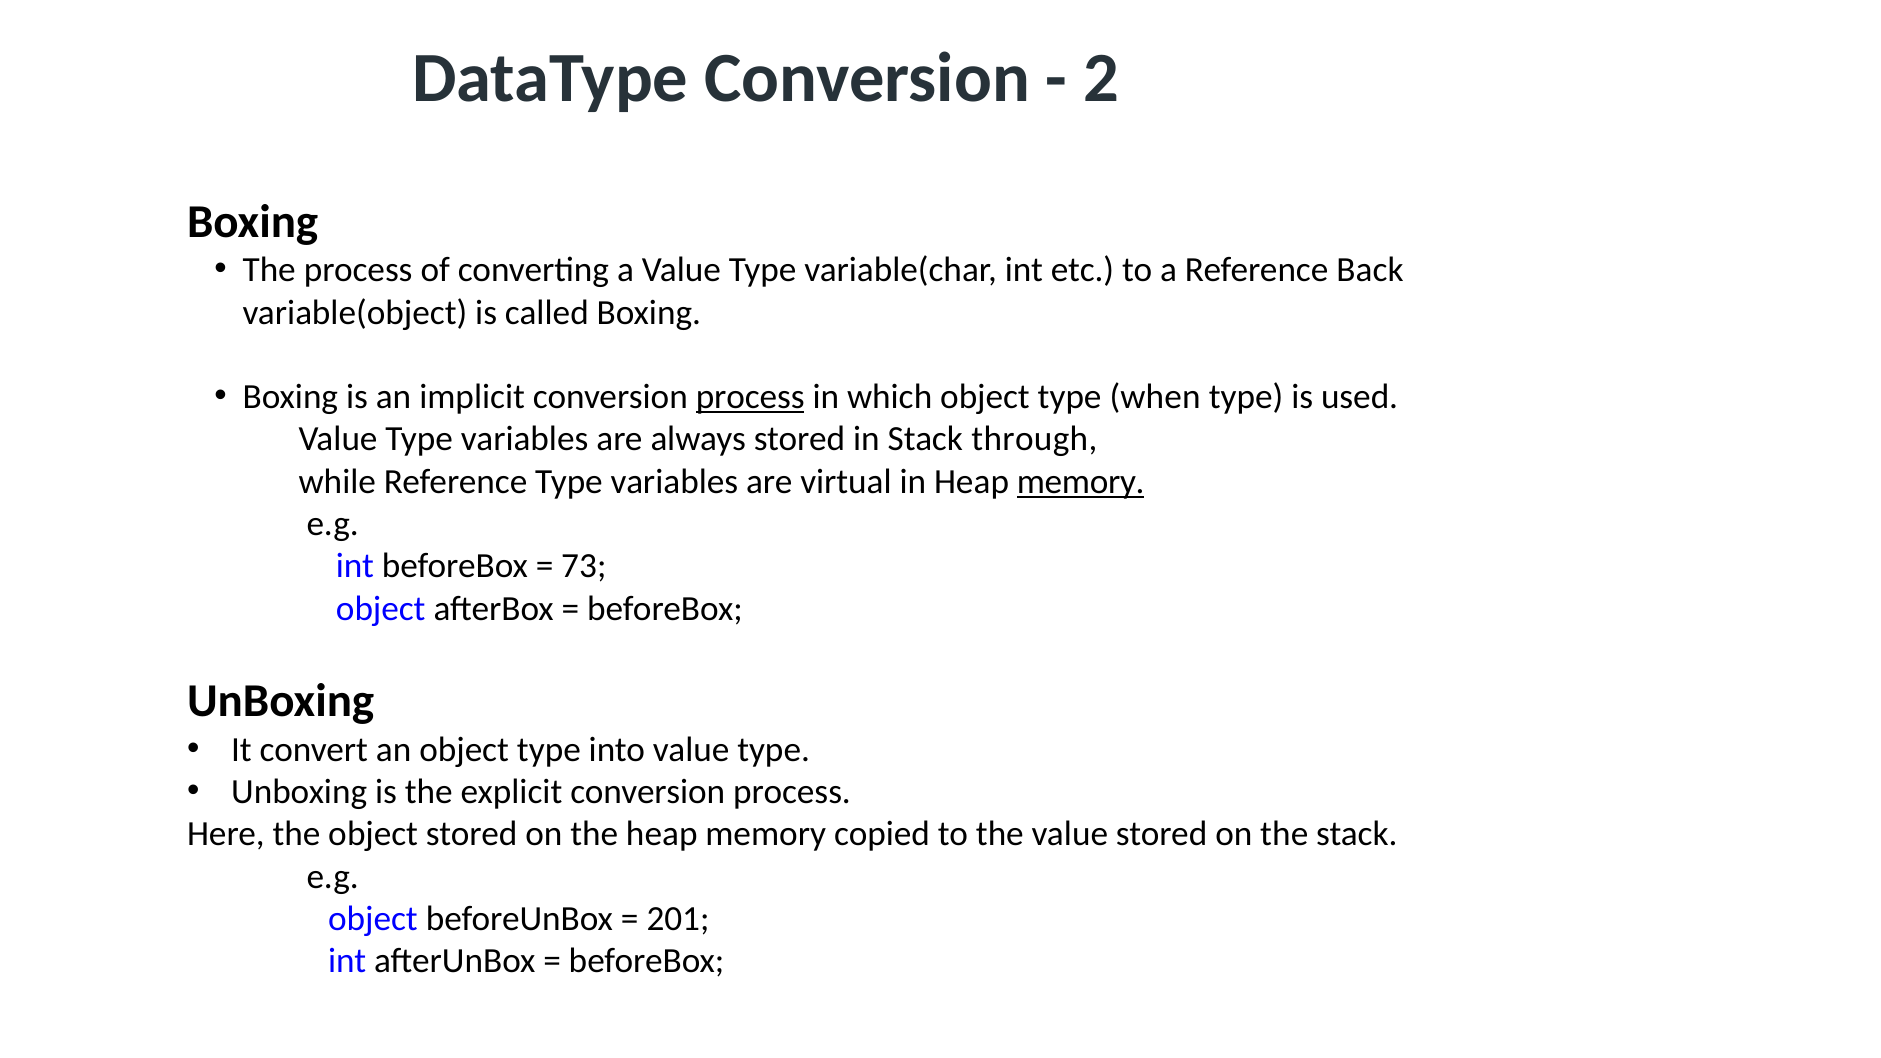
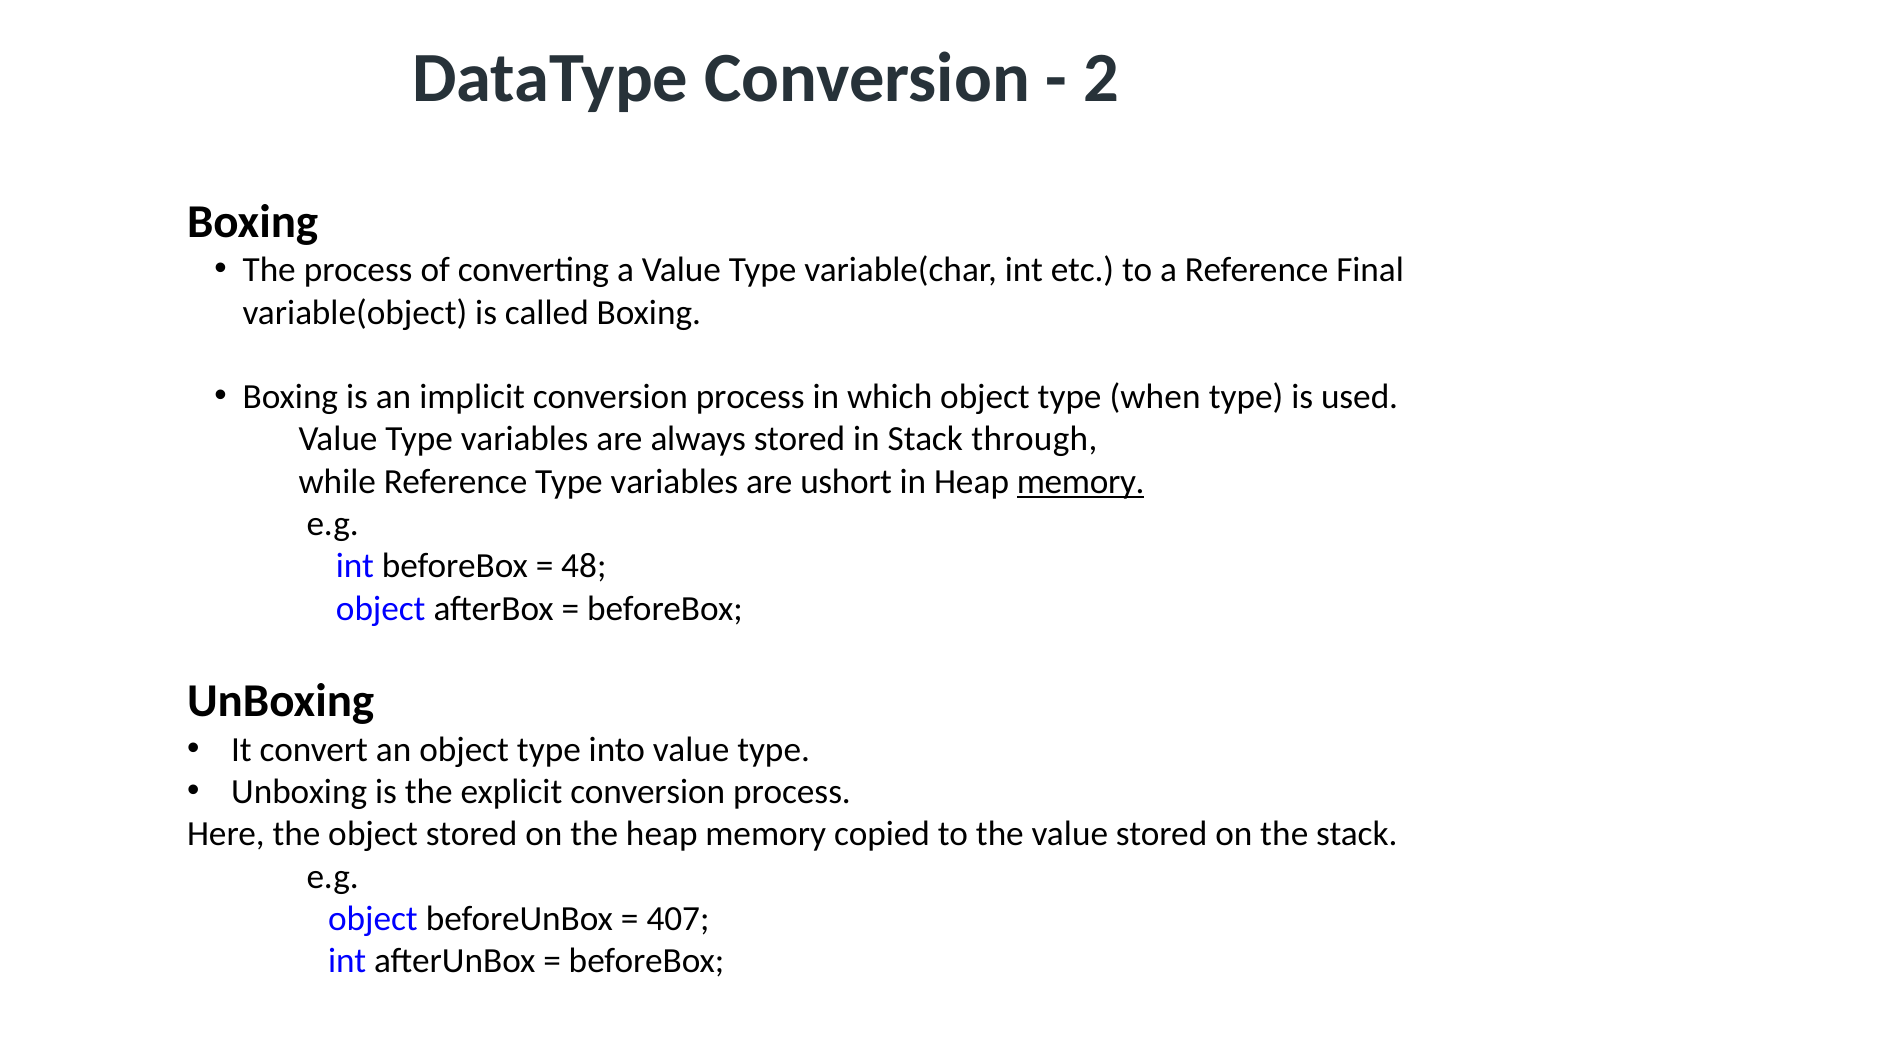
Back: Back -> Final (1370, 270)
process underline: present -> none (750, 397)
virtual: virtual -> ushort (846, 482)
73: 73 -> 48 (584, 566)
201: 201 -> 407 (678, 919)
